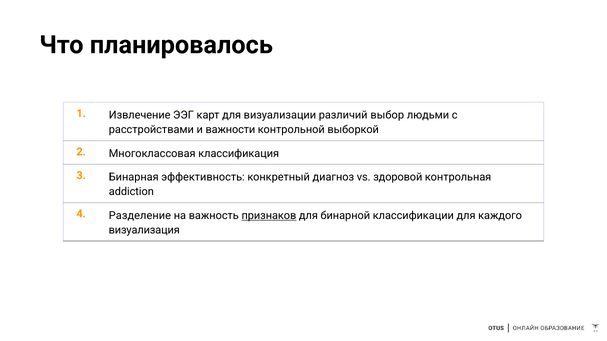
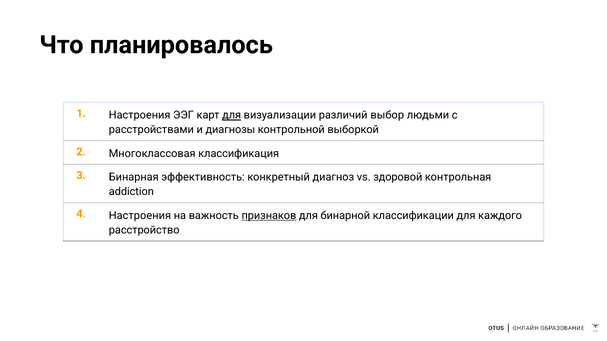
1 Извлечение: Извлечение -> Настроения (140, 115)
для underline: none -> present (232, 115)
важности: важности -> диагнозы (230, 130)
4 Разделение: Разделение -> Настроения (140, 216)
визуализация: визуализация -> расстройство (144, 230)
